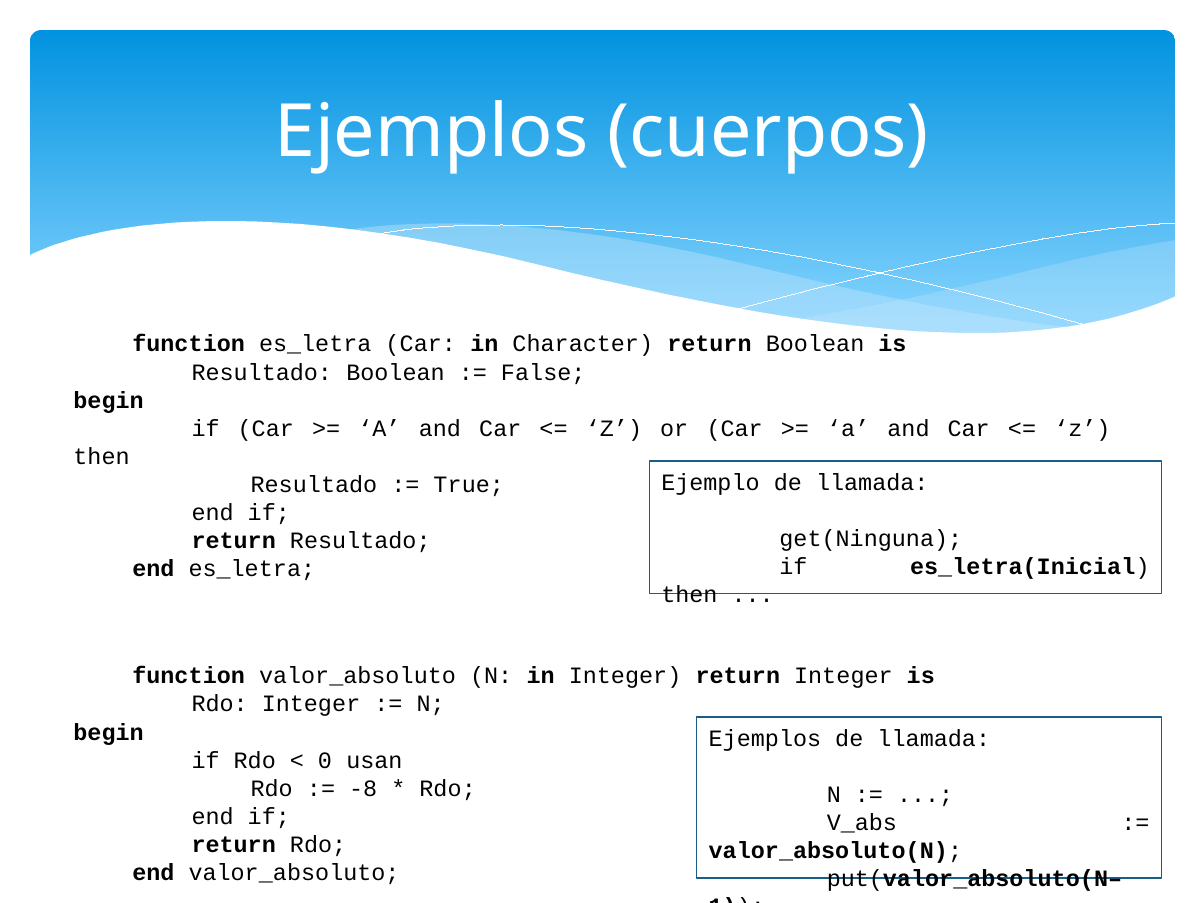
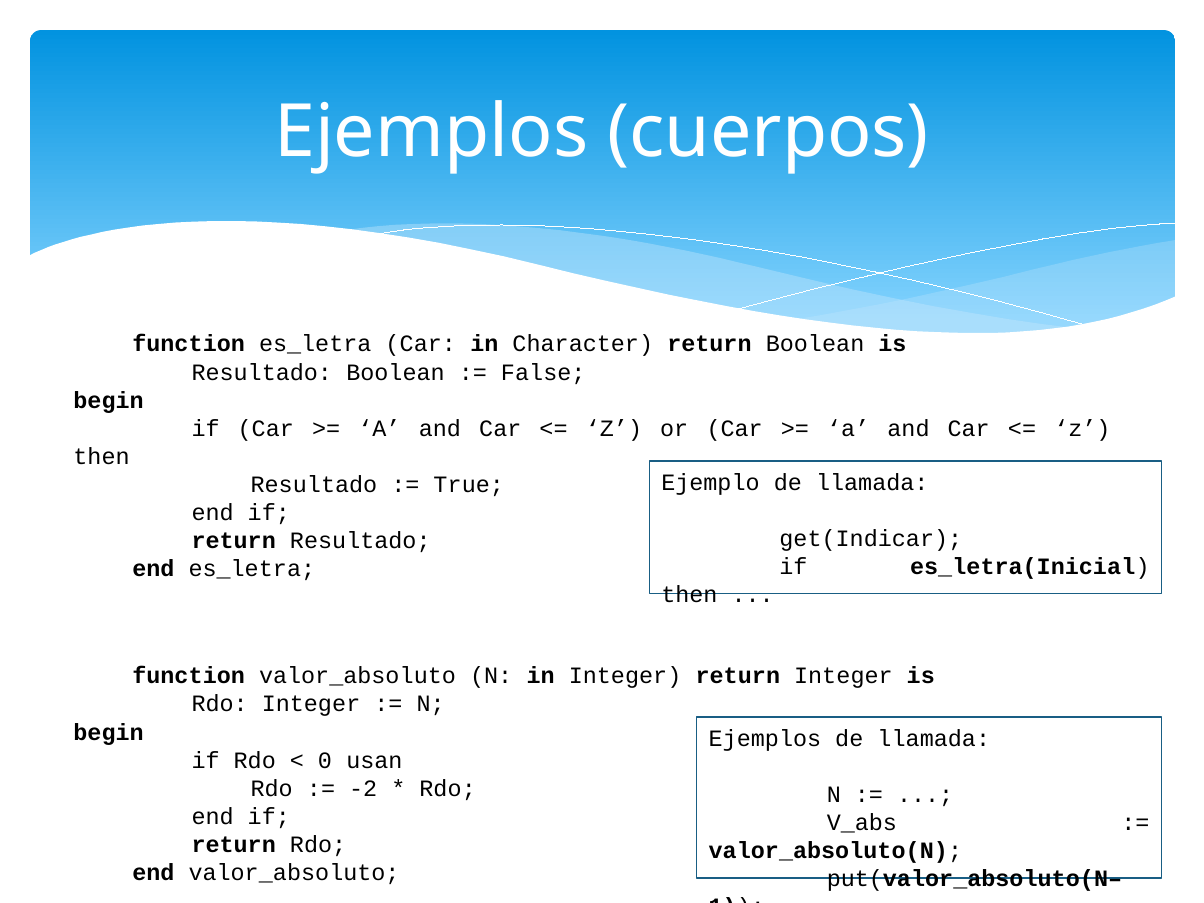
get(Ninguna: get(Ninguna -> get(Indicar (871, 539)
-8: -8 -> -2 (363, 789)
